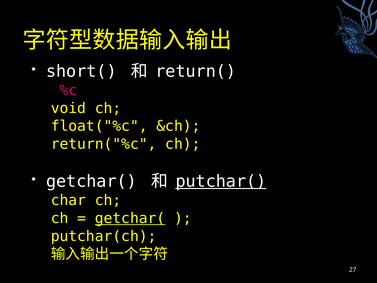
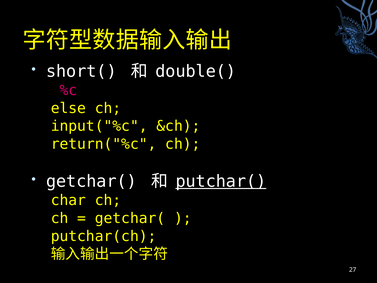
return(: return( -> double( (196, 71)
void: void -> else (68, 108)
float("%c: float("%c -> input("%c (99, 126)
getchar( underline: present -> none (130, 218)
